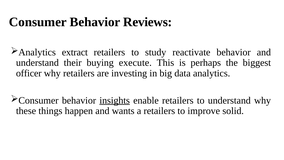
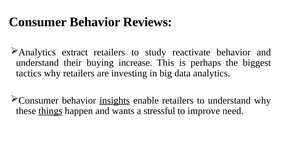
execute: execute -> increase (135, 63)
officer: officer -> tactics (29, 73)
things underline: none -> present (50, 111)
a retailers: retailers -> stressful (159, 111)
solid: solid -> need (233, 111)
